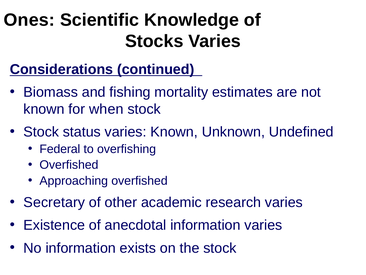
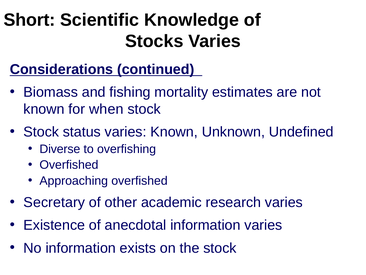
Ones: Ones -> Short (29, 20)
Federal: Federal -> Diverse (60, 149)
